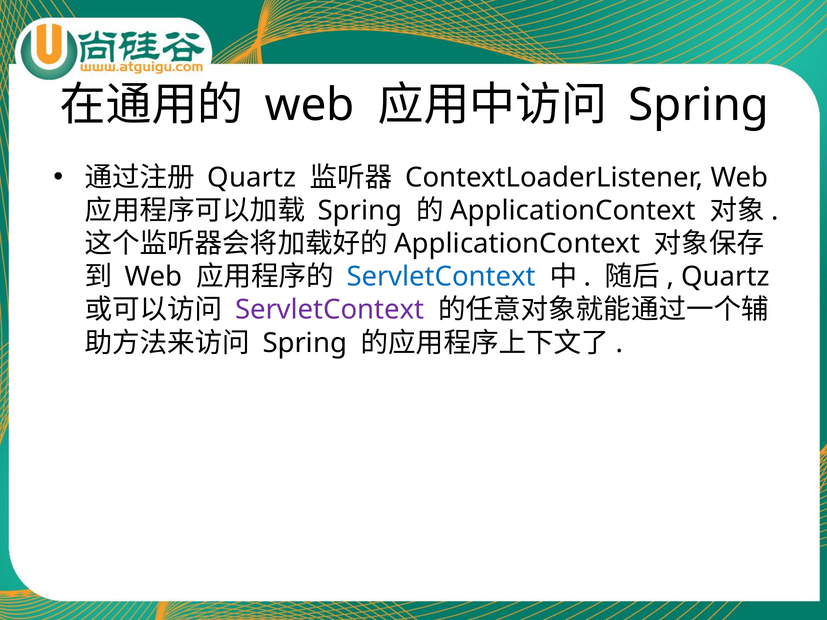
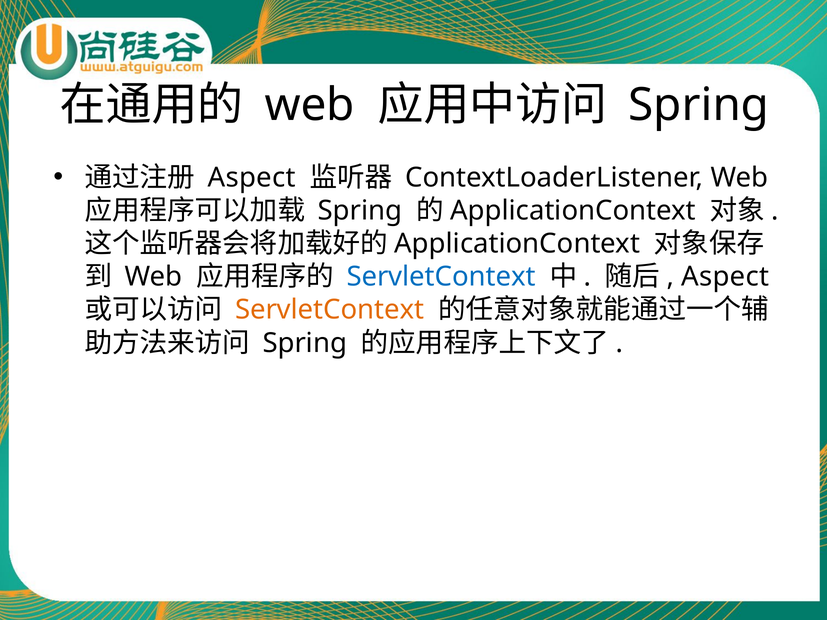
Quartz: Quartz -> Aspect (252, 178)
Quartz: Quartz -> Aspect (725, 277)
ServletContext colour: purple -> orange (330, 310)
